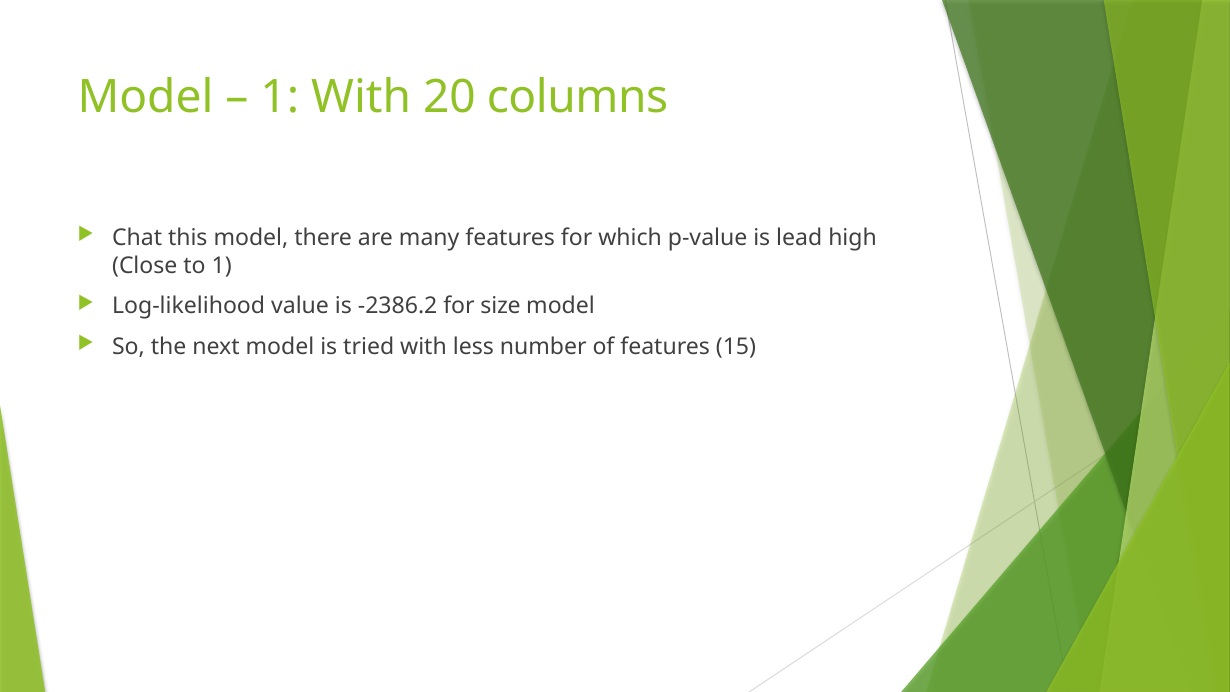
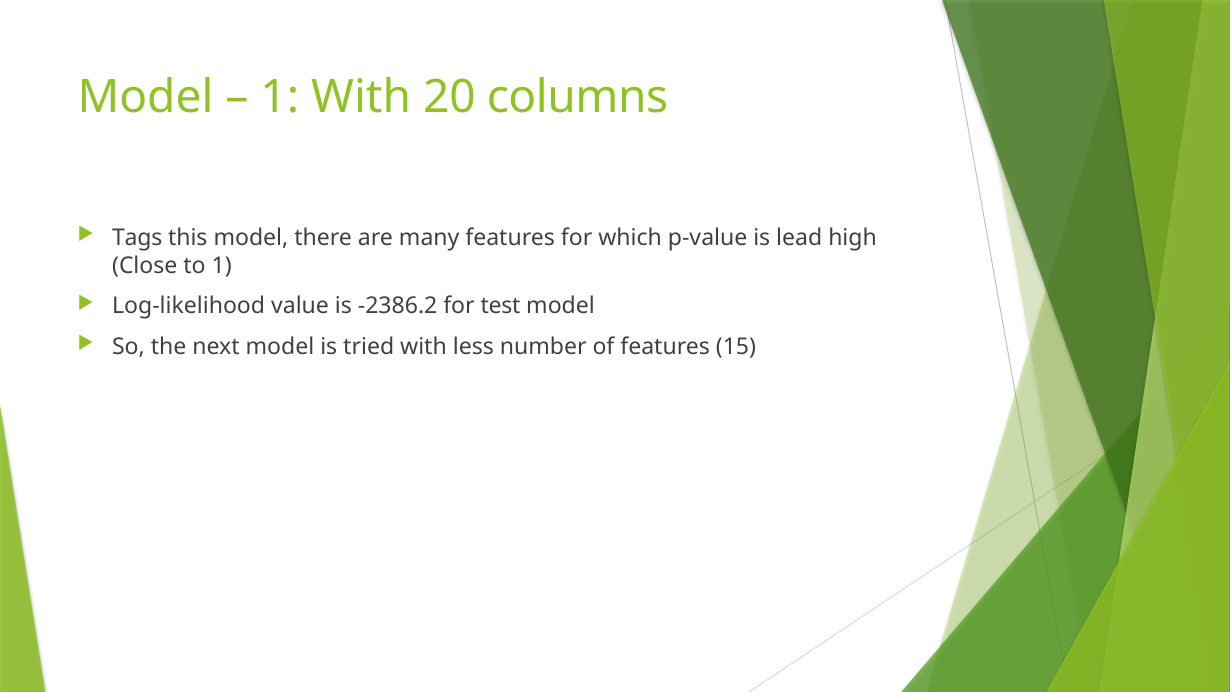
Chat: Chat -> Tags (137, 238)
size: size -> test (501, 306)
